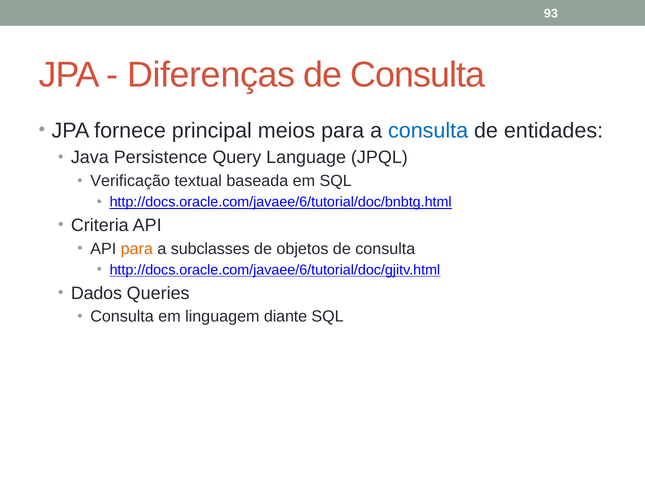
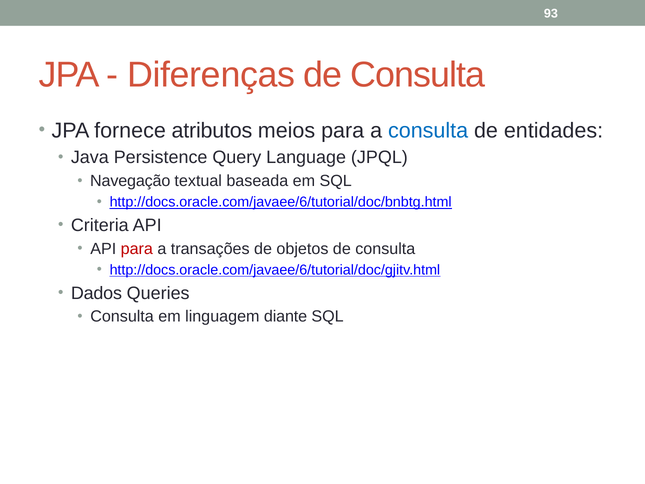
principal: principal -> atributos (212, 131)
Verificação: Verificação -> Navegação (130, 181)
para colour: orange -> red (137, 249)
subclasses: subclasses -> transações (210, 249)
